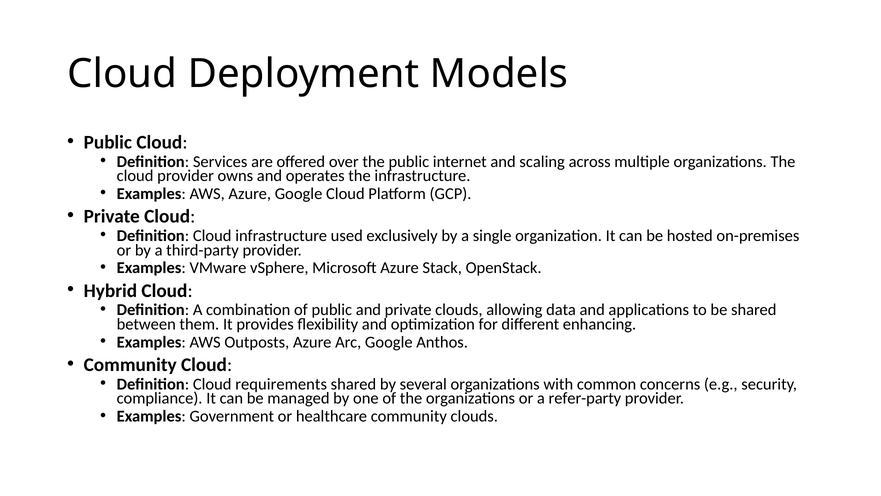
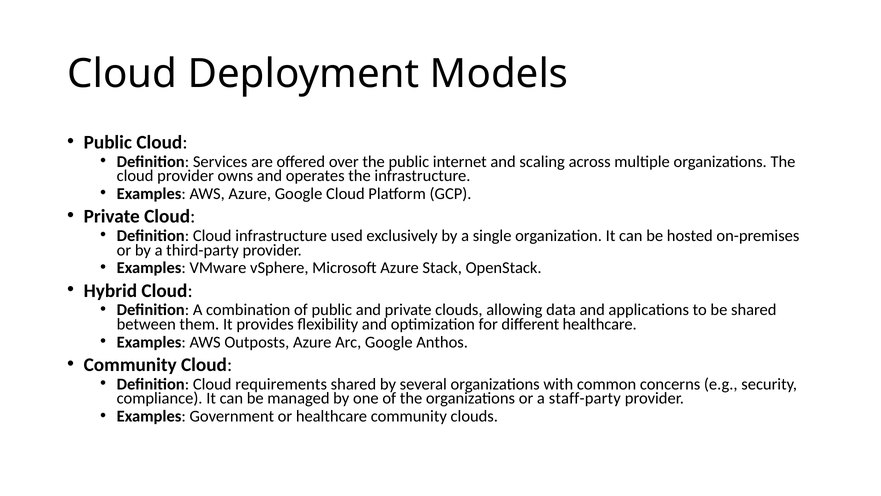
different enhancing: enhancing -> healthcare (600, 324)
refer-party: refer-party -> staff-party (585, 398)
